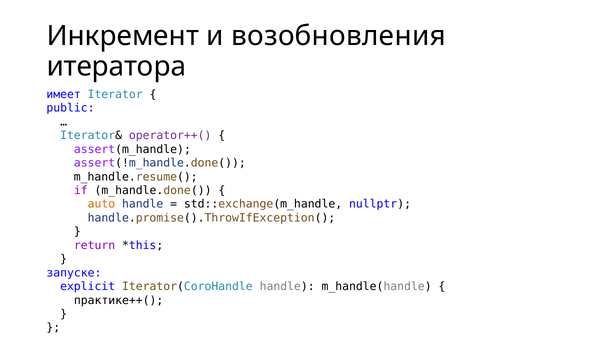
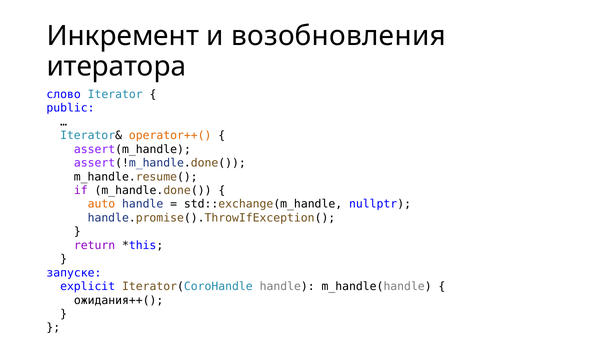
имеет: имеет -> слово (64, 94)
operator++( colour: purple -> orange (170, 136)
практике++(: практике++( -> ожидания++( (119, 300)
